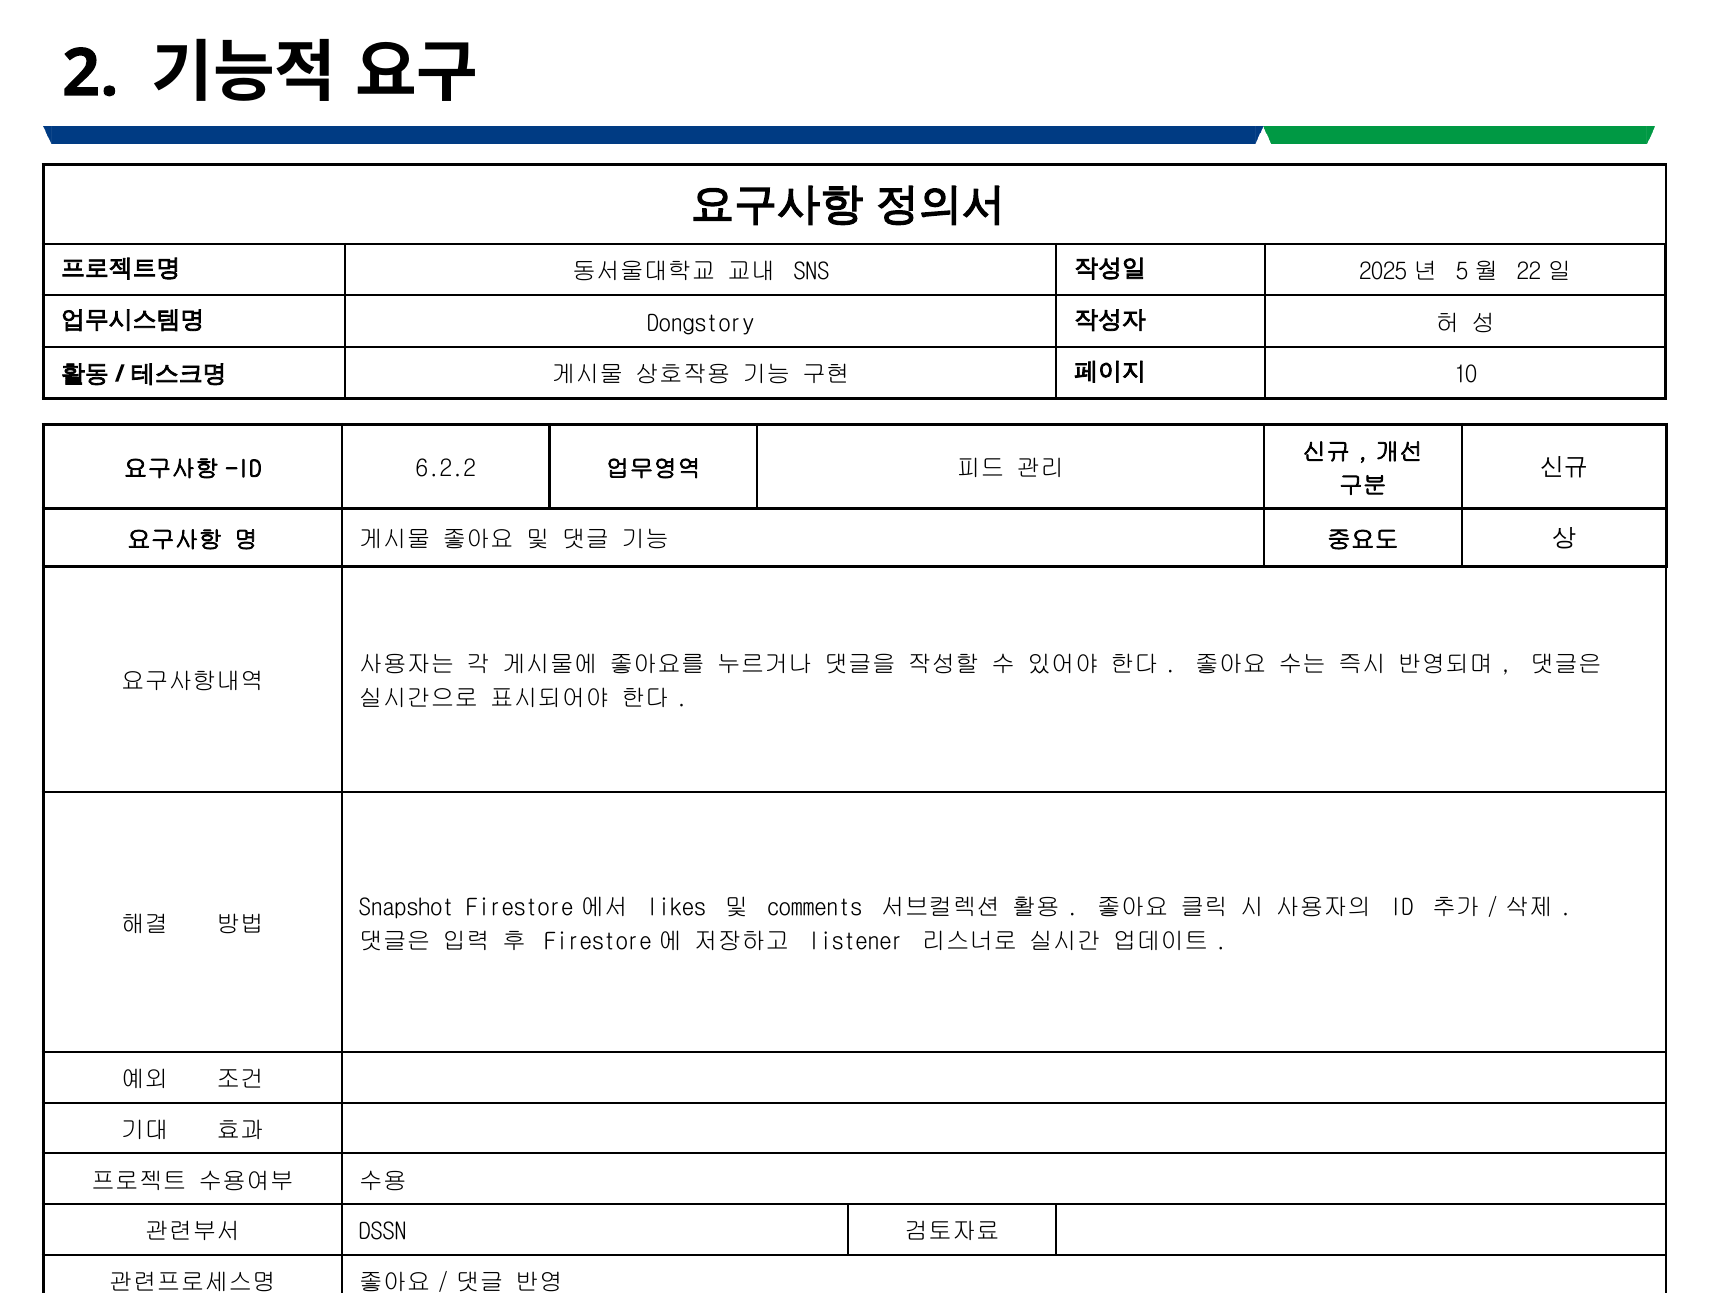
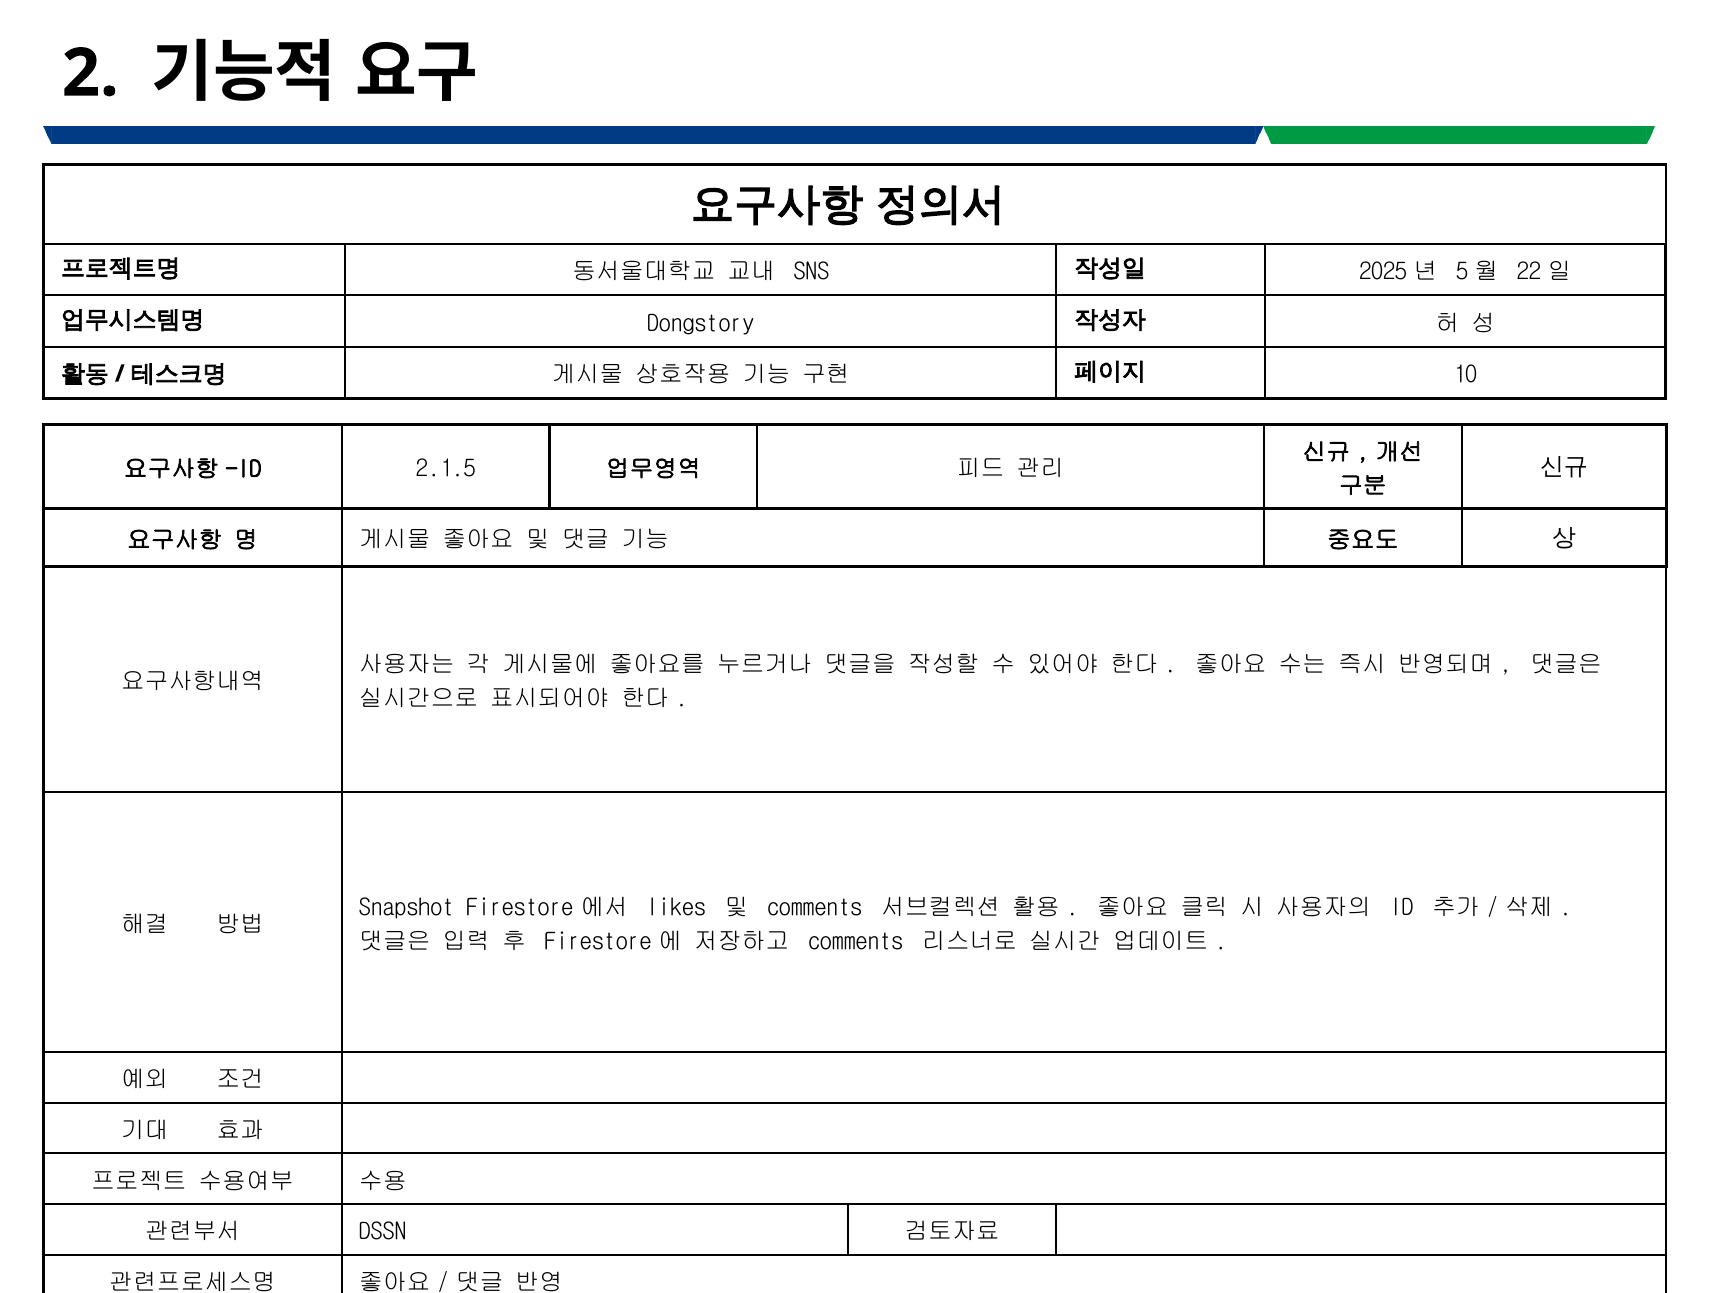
6.2.2: 6.2.2 -> 2.1.5 (446, 469)
listener: listener -> comments (856, 941)
